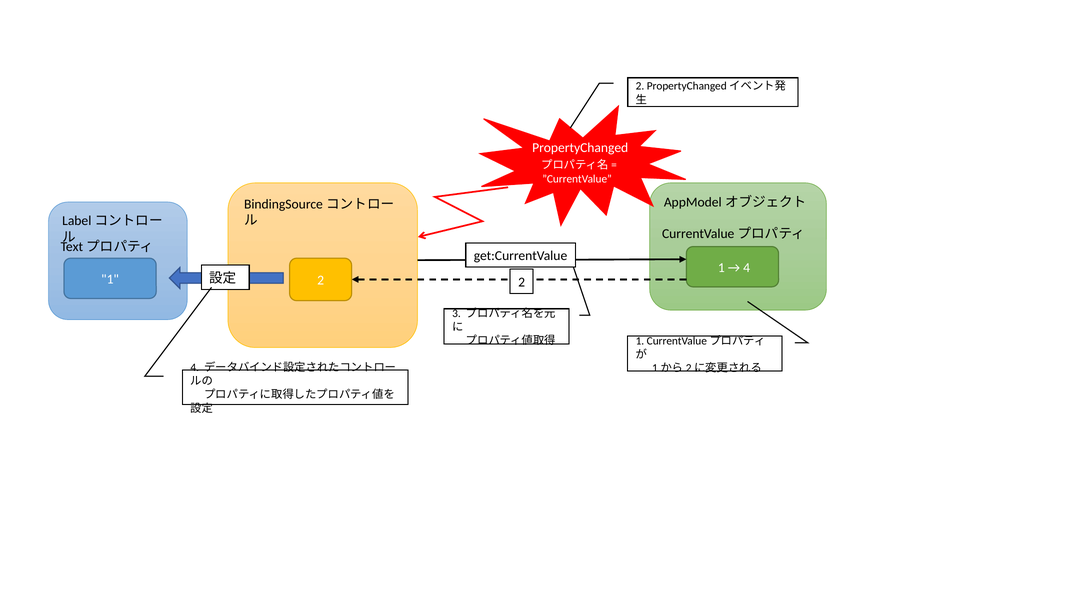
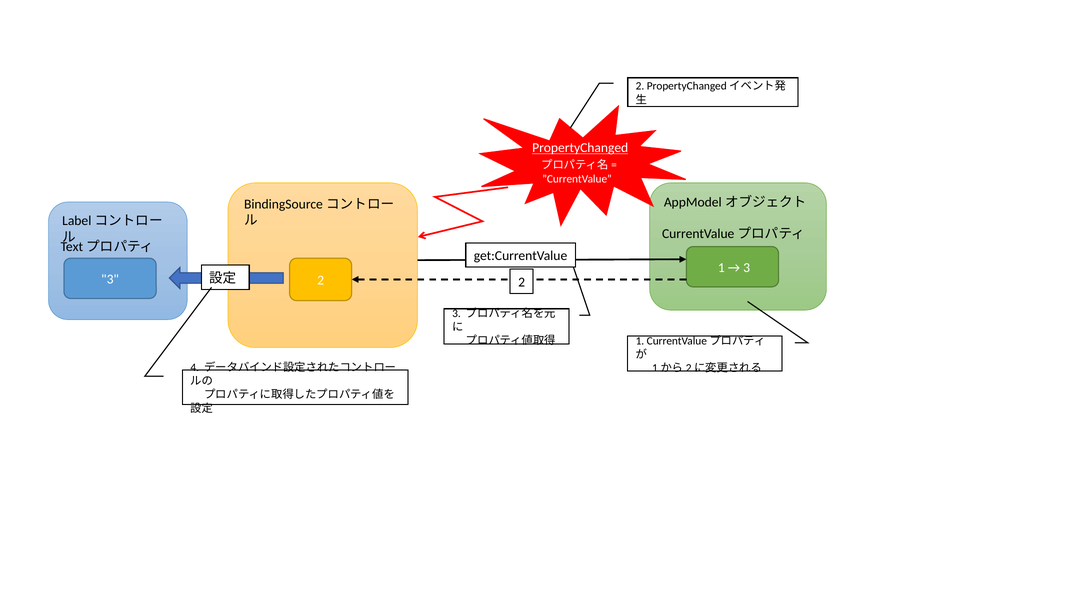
PropertyChanged underline: none -> present (580, 148)
4: 4 -> 3 (747, 268)
1: 1 -> 3 (110, 279)
